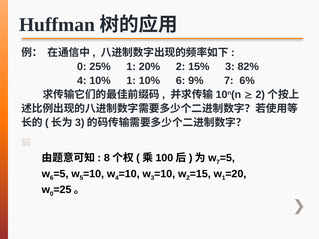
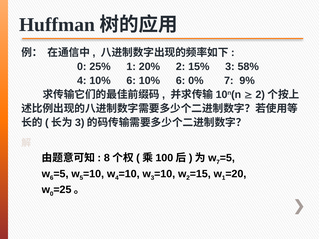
82%: 82% -> 58% (248, 67)
4 10% 1: 1 -> 6 (131, 81)
9%: 9% -> 0% (196, 81)
6%: 6% -> 9% (247, 81)
